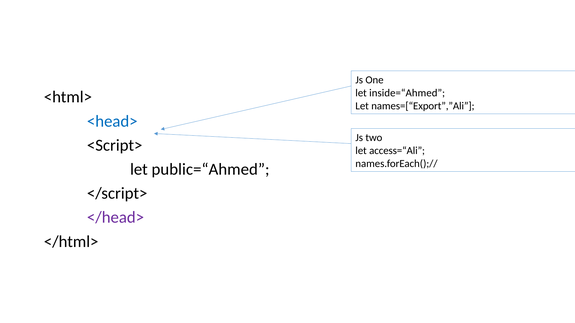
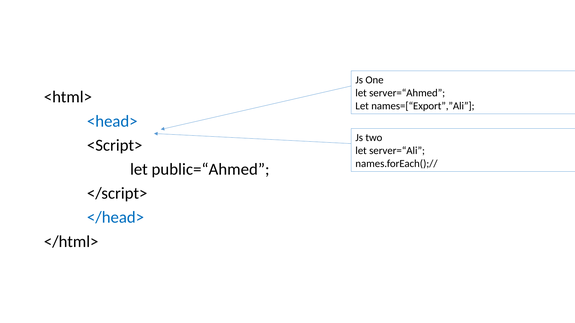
inside=“Ahmed: inside=“Ahmed -> server=“Ahmed (407, 93)
access=“Ali: access=“Ali -> server=“Ali (397, 151)
</head> colour: purple -> blue (116, 218)
